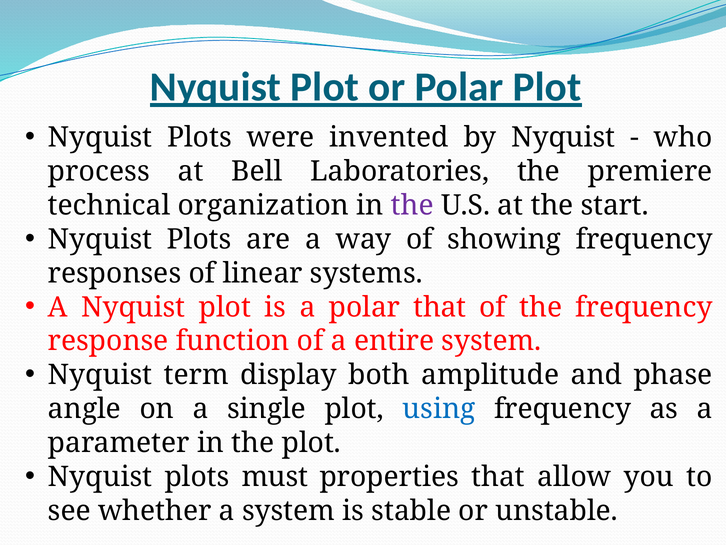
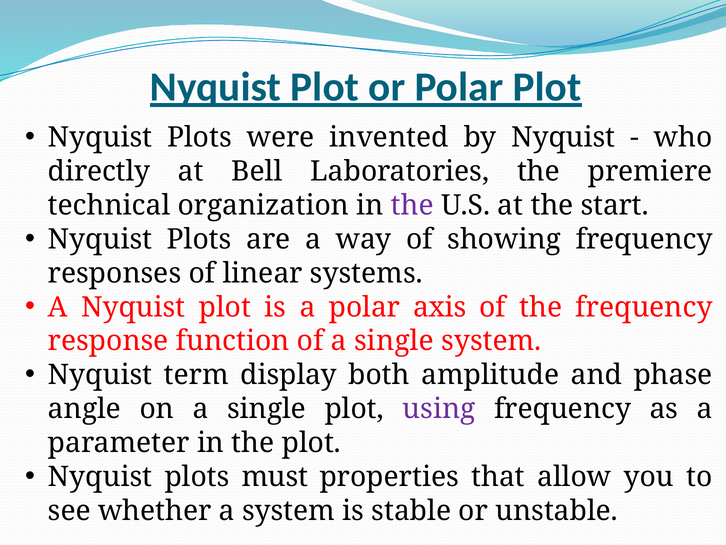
process: process -> directly (99, 171)
polar that: that -> axis (440, 307)
of a entire: entire -> single (394, 341)
using colour: blue -> purple (439, 409)
